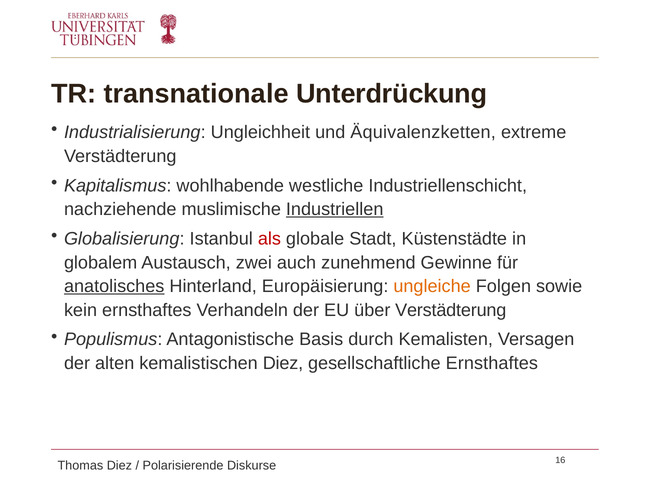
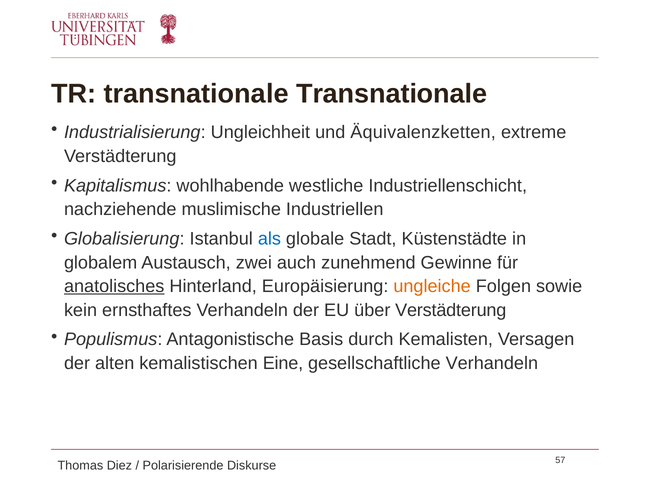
transnationale Unterdrückung: Unterdrückung -> Transnationale (392, 94)
Industriellen underline: present -> none (335, 209)
als colour: red -> blue (269, 238)
kemalistischen Diez: Diez -> Eine (283, 363)
gesellschaftliche Ernsthaftes: Ernsthaftes -> Verhandeln (492, 363)
16: 16 -> 57 (560, 460)
